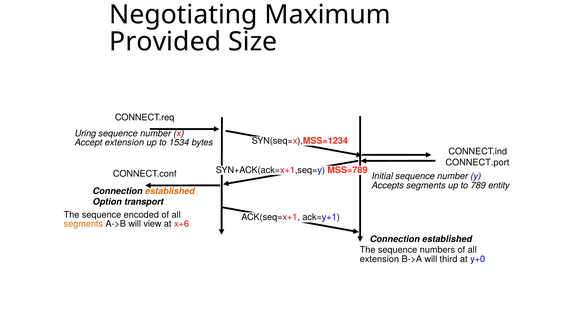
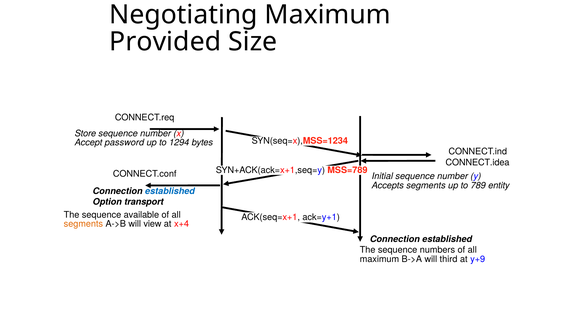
Uring: Uring -> Store (85, 133)
Accept extension: extension -> password (124, 142)
1534: 1534 -> 1294 (179, 142)
CONNECT.port: CONNECT.port -> CONNECT.idea (477, 162)
established colour: orange -> blue (170, 191)
encoded: encoded -> available (141, 215)
x+6: x+6 -> x+4 (182, 224)
extension: extension -> maximum (379, 259)
y+0: y+0 -> y+9 (478, 259)
